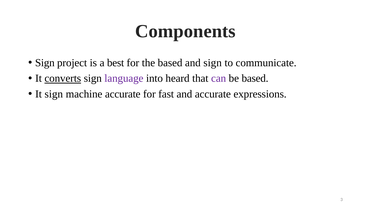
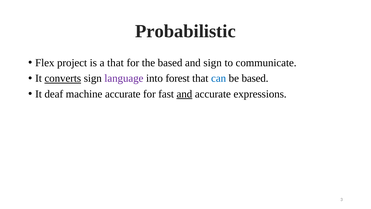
Components: Components -> Probabilistic (185, 31)
Sign: Sign -> Flex (45, 63)
a best: best -> that (115, 63)
heard: heard -> forest (178, 78)
can colour: purple -> blue (219, 78)
It sign: sign -> deaf (54, 94)
and underline: none -> present (184, 94)
